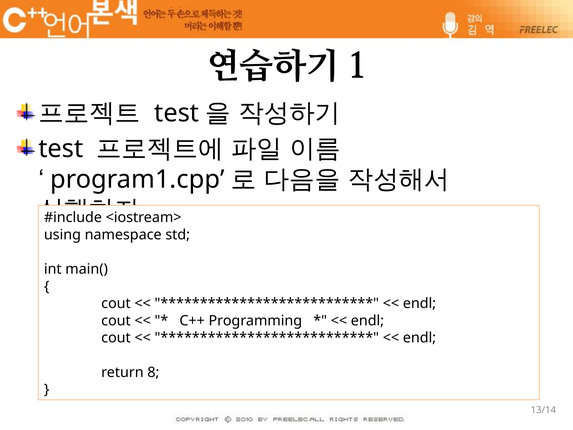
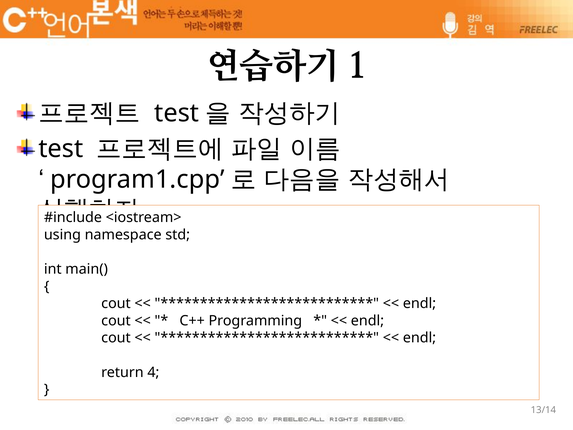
8: 8 -> 4 (153, 372)
